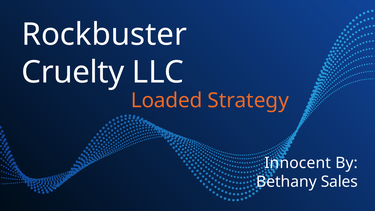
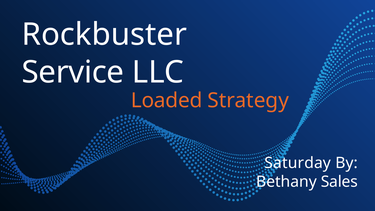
Cruelty: Cruelty -> Service (73, 72)
Innocent: Innocent -> Saturday (298, 163)
